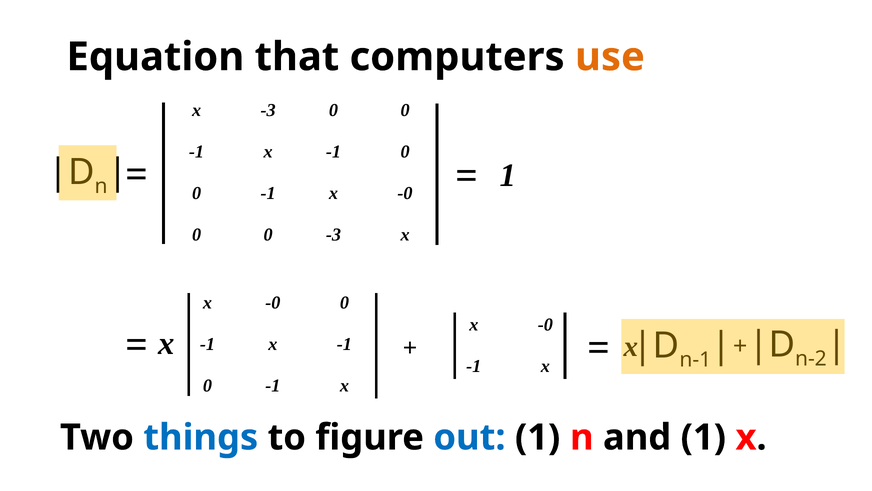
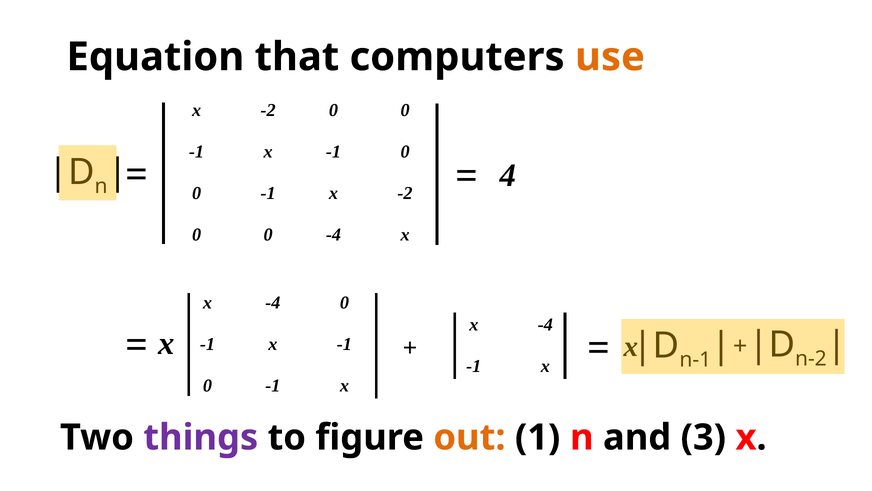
-3: -3 -> -2 (268, 110)
1: 1 -> 4 (508, 175)
-0: -0 -> -2 (405, 193)
-3: -3 -> -4 (333, 234)
-0: -0 -> -4 (273, 303)
-0: -0 -> -4 (545, 325)
things colour: blue -> purple (201, 437)
out colour: blue -> orange (469, 437)
and 1: 1 -> 3 (703, 437)
